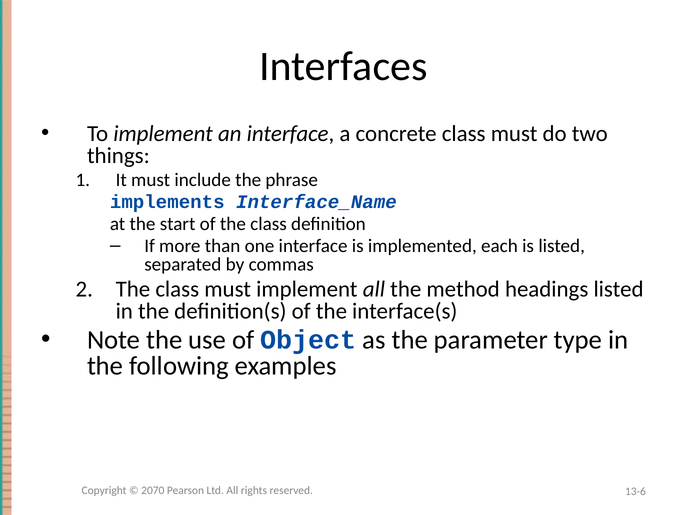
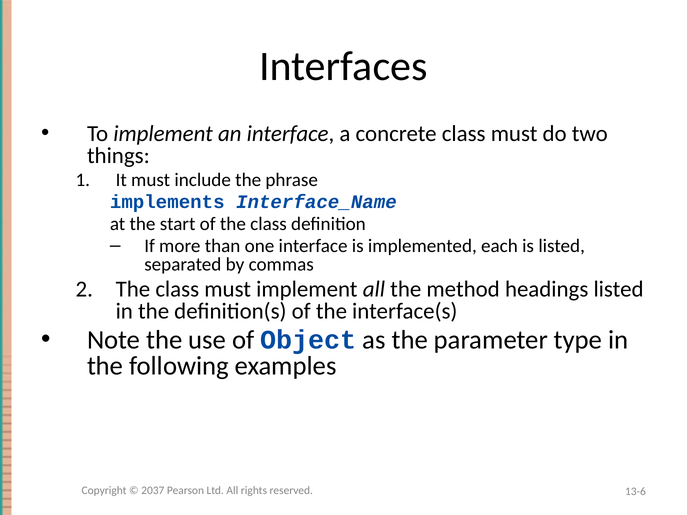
2070: 2070 -> 2037 (153, 491)
